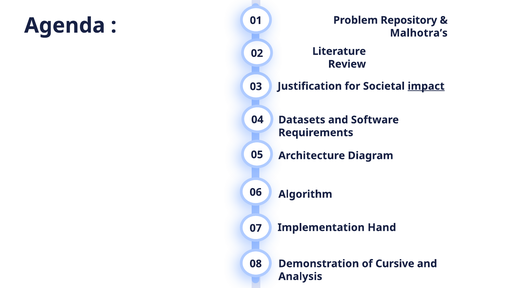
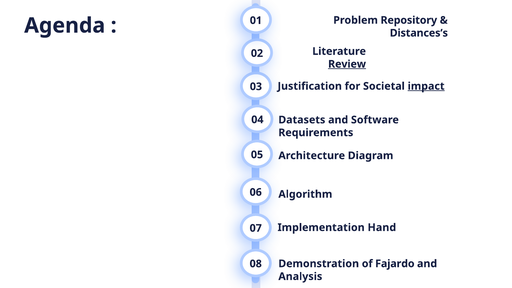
Malhotra’s: Malhotra’s -> Distances’s (419, 33)
Review underline: none -> present (347, 64)
Cursive: Cursive -> Fajardo (395, 264)
